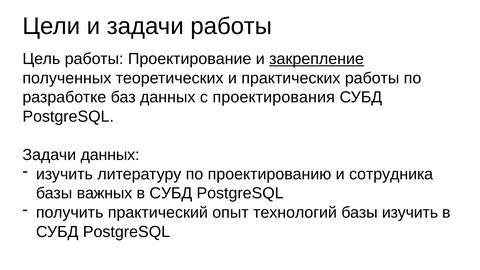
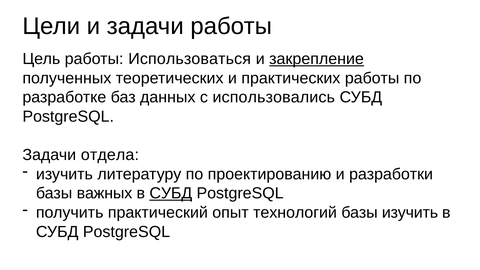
Проектирование: Проектирование -> Использоваться (190, 59)
проектирования: проектирования -> использовались (274, 97)
Задачи данных: данных -> отдела (110, 155)
сотрудника: сотрудника -> разработки (391, 174)
СУБД underline: none -> present (171, 193)
